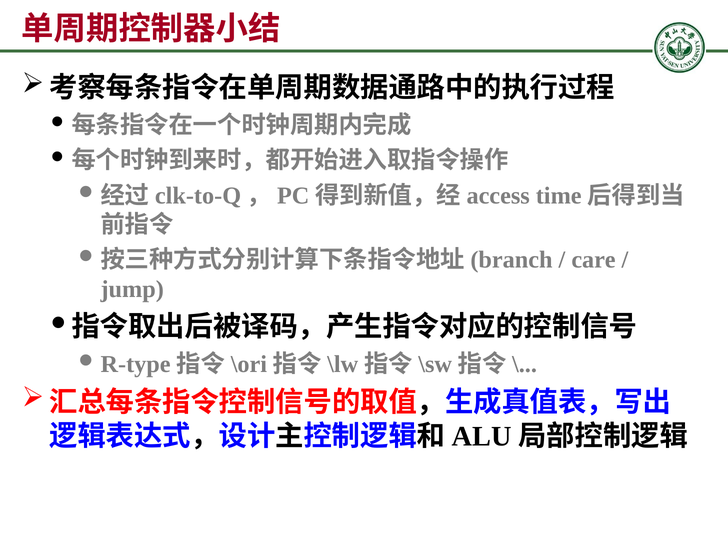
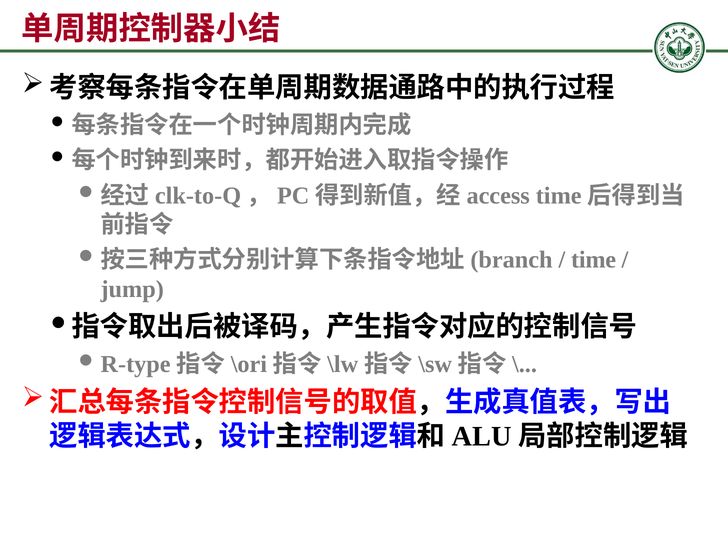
care: care -> time (594, 260)
